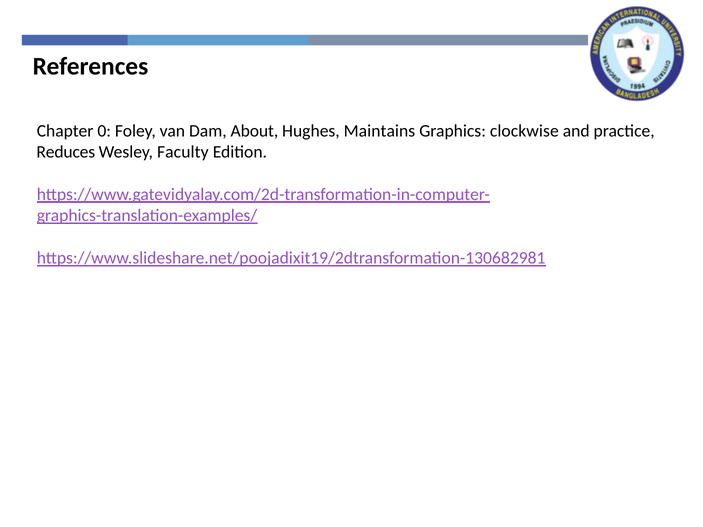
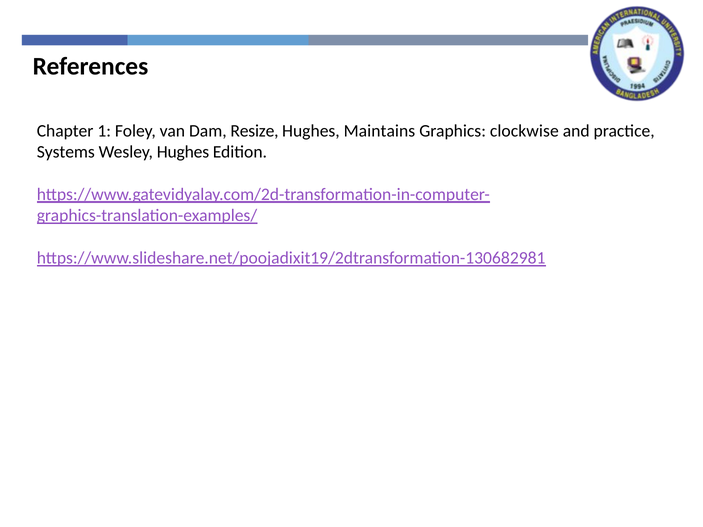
0: 0 -> 1 (104, 131)
About: About -> Resize (254, 131)
Reduces: Reduces -> Systems (66, 152)
Wesley Faculty: Faculty -> Hughes (183, 152)
